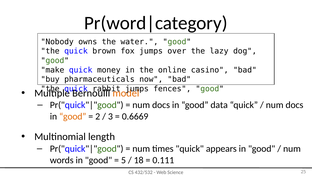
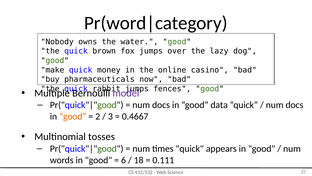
model colour: orange -> purple (126, 93)
0.6669: 0.6669 -> 0.4667 (135, 116)
length: length -> tosses (102, 136)
5: 5 -> 6 (123, 160)
